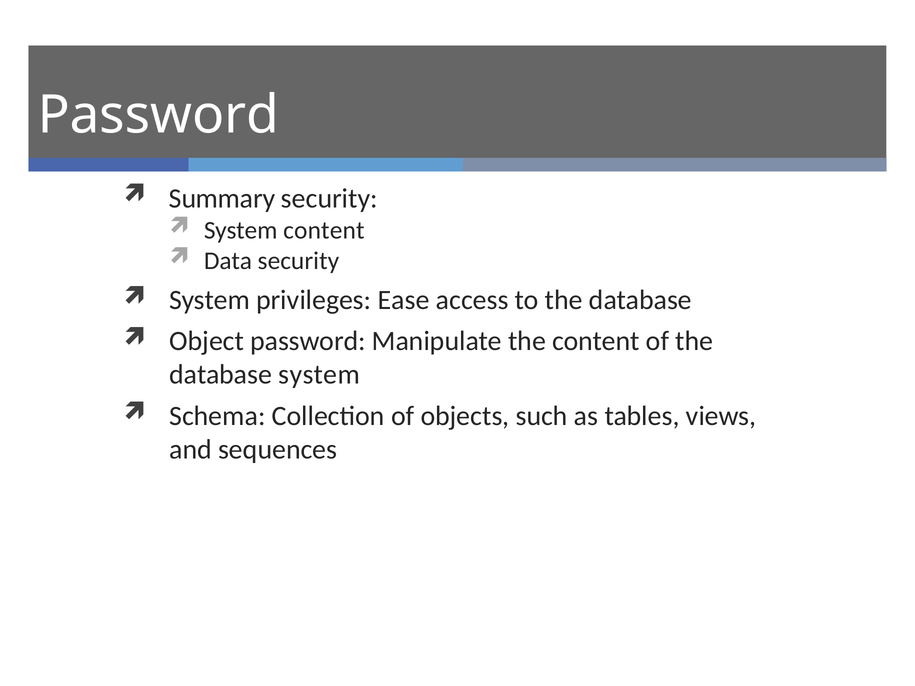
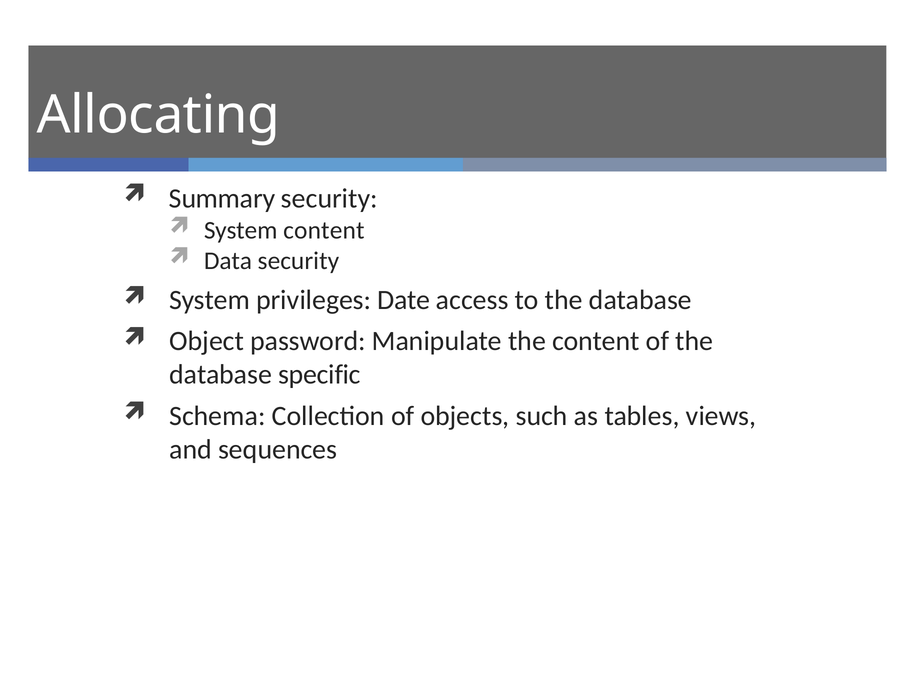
Password: Password -> Allocating (158, 115)
Ease: Ease -> Date (404, 300)
database system: system -> specific (319, 375)
